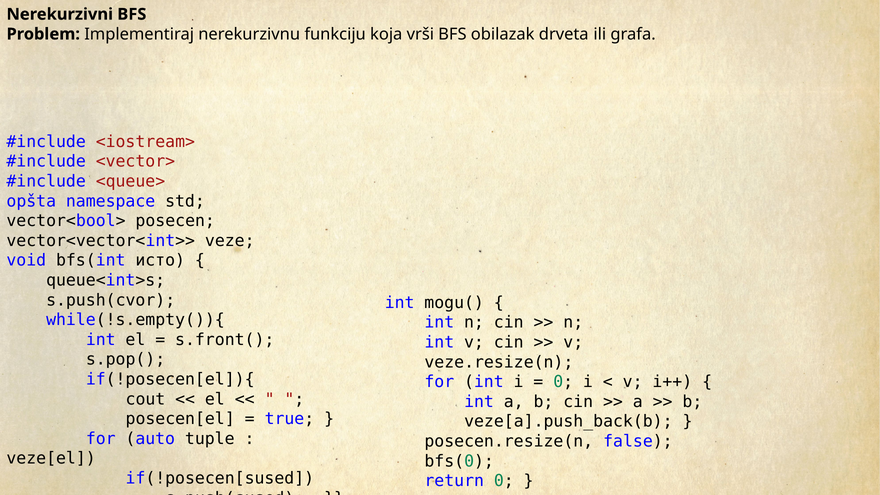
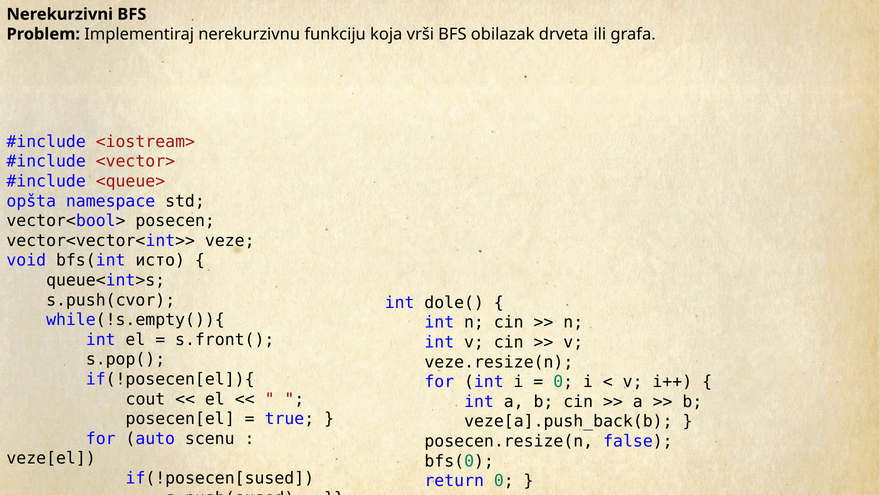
mogu(: mogu( -> dole( (454, 303)
tuple: tuple -> scenu (210, 439)
